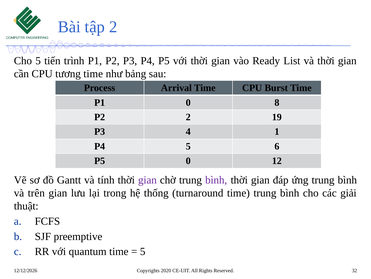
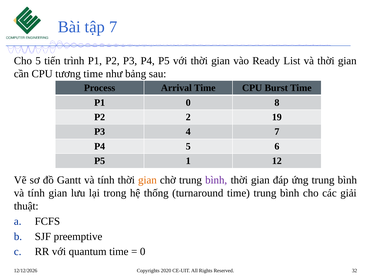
tập 2: 2 -> 7 (113, 27)
4 1: 1 -> 7 (277, 131)
P5 0: 0 -> 1 (188, 160)
gian colour: purple -> orange (147, 180)
trên: trên -> tính (36, 193)
5: 5 -> 0 (143, 251)
